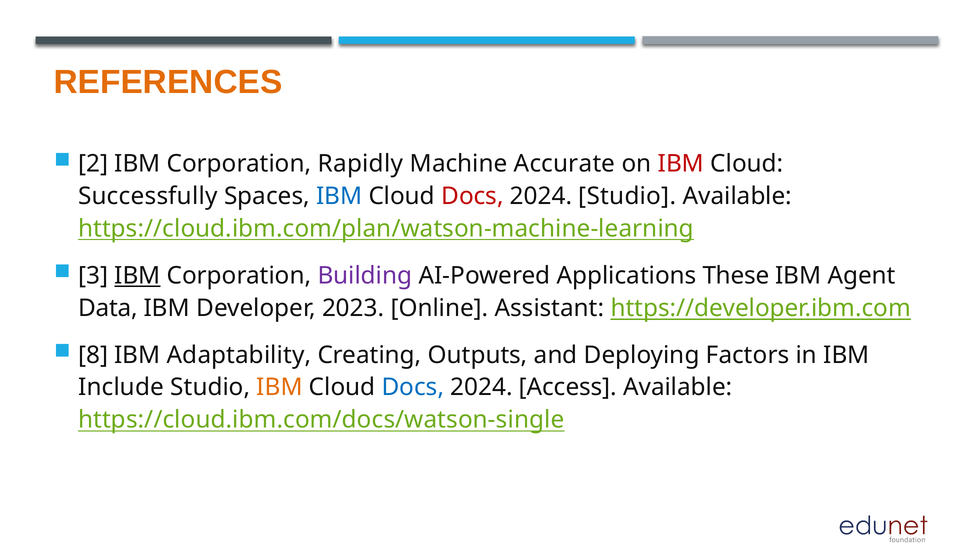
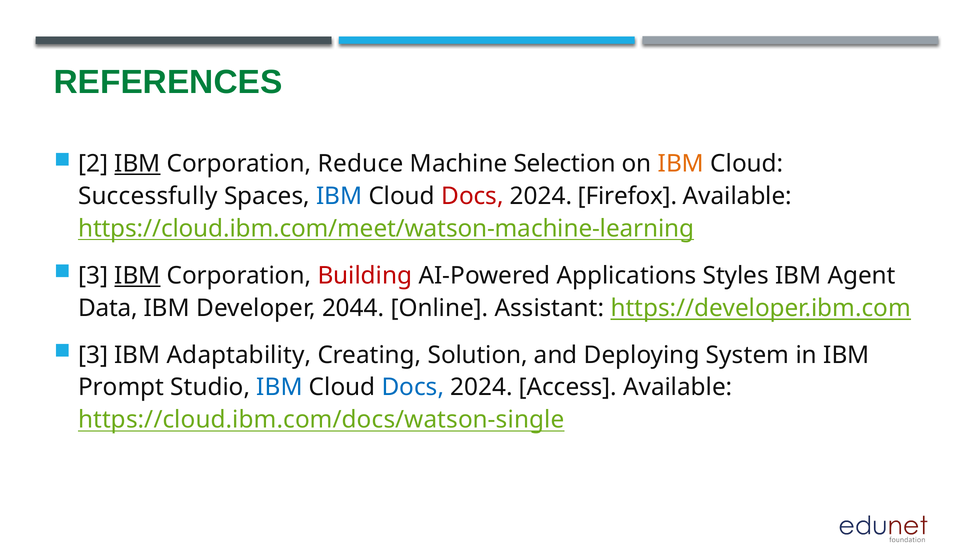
REFERENCES colour: orange -> green (168, 82)
IBM underline: none -> present (137, 164)
Rapidly: Rapidly -> Reduce (360, 164)
Accurate: Accurate -> Selection (565, 164)
IBM colour: red -> orange (681, 164)
2024 Studio: Studio -> Firefox (628, 196)
https://cloud.ibm.com/plan/watson-machine-learning: https://cloud.ibm.com/plan/watson-machine-learning -> https://cloud.ibm.com/meet/watson-machine-learning (386, 228)
Building colour: purple -> red (365, 276)
These: These -> Styles (736, 276)
2023: 2023 -> 2044 (353, 308)
8: 8 -> 3 (93, 355)
Outputs: Outputs -> Solution (478, 355)
Factors: Factors -> System (748, 355)
Include: Include -> Prompt (121, 387)
IBM colour: orange -> blue (280, 387)
